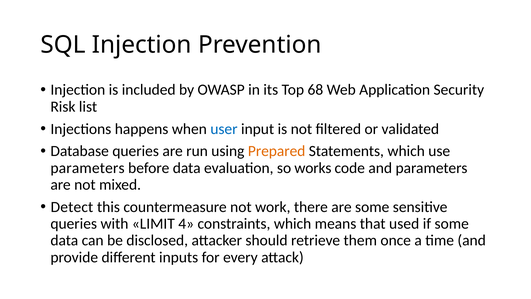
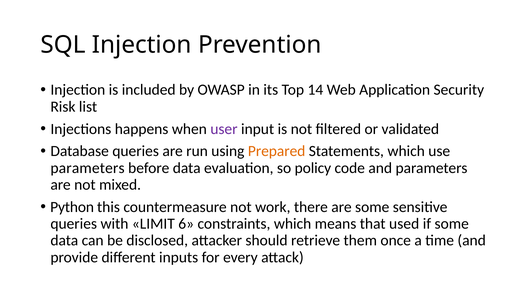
68: 68 -> 14 (315, 90)
user colour: blue -> purple (224, 129)
works: works -> policy (313, 168)
Detect: Detect -> Python (72, 207)
4: 4 -> 6 (186, 223)
